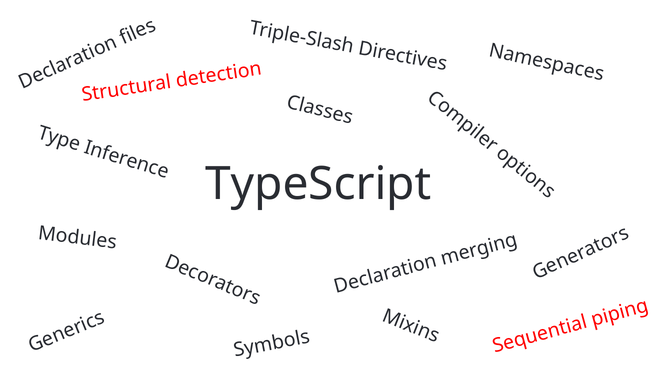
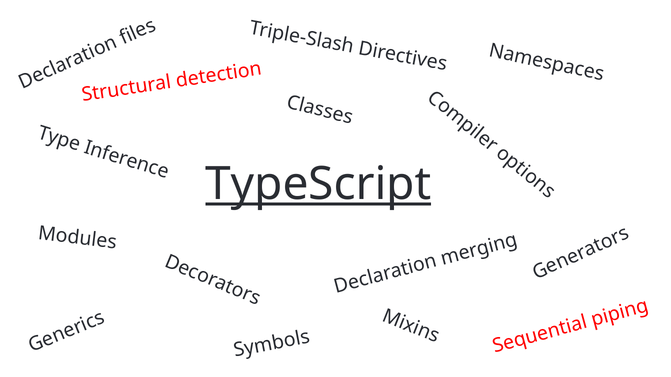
TypeScript underline: none -> present (318, 184)
